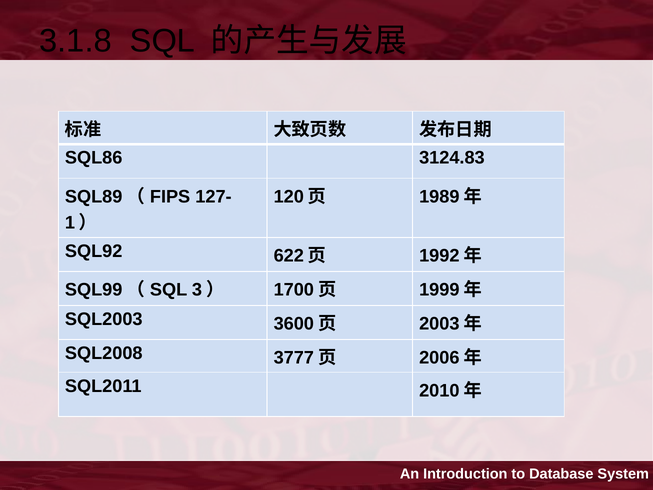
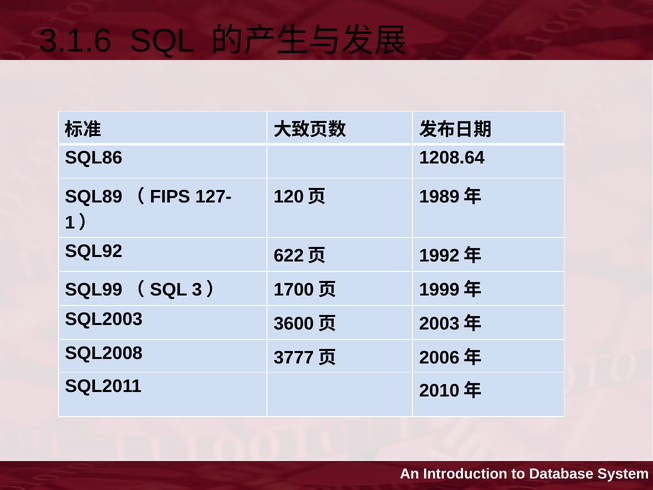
3.1.8: 3.1.8 -> 3.1.6 (75, 41)
3124.83: 3124.83 -> 1208.64 (452, 158)
